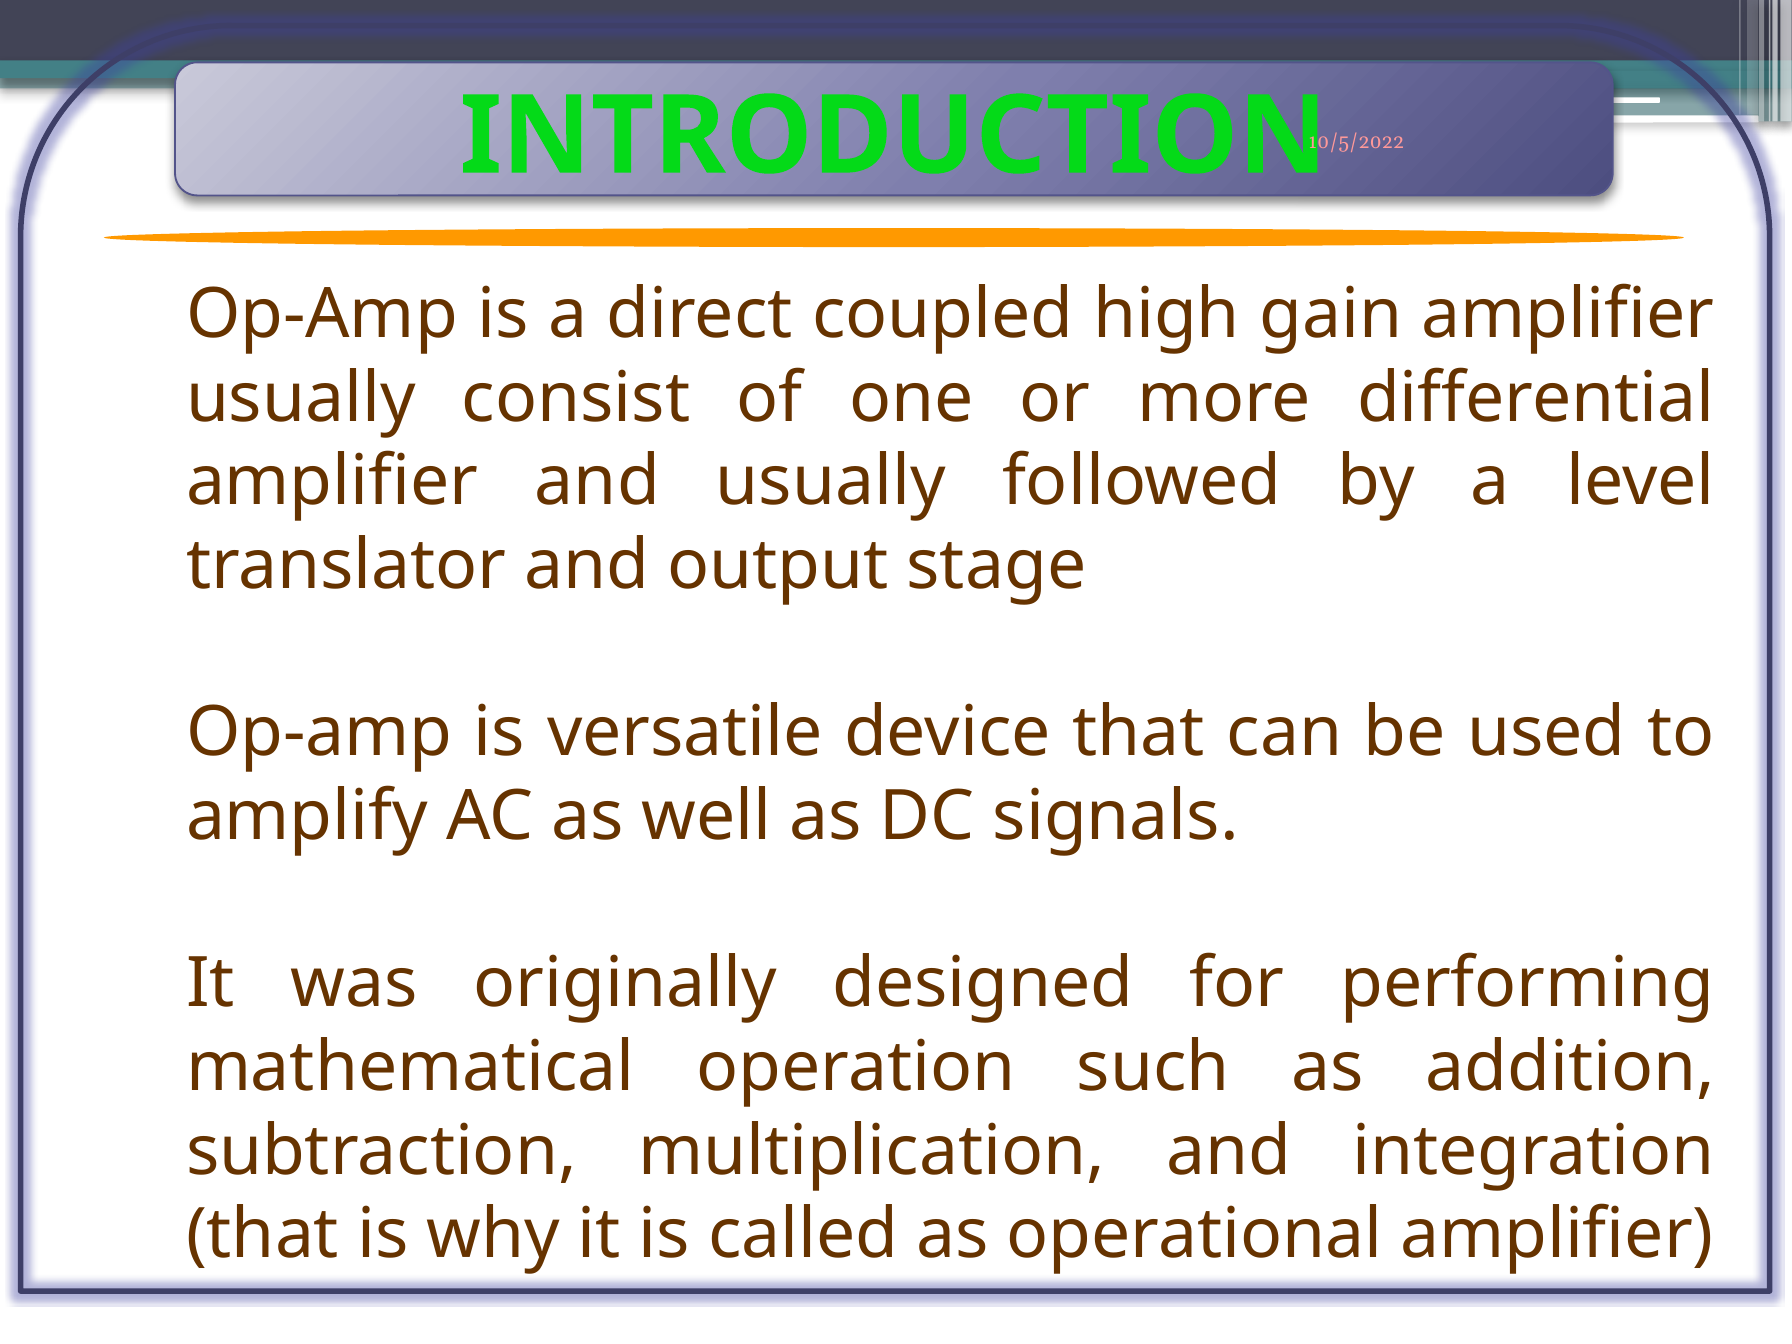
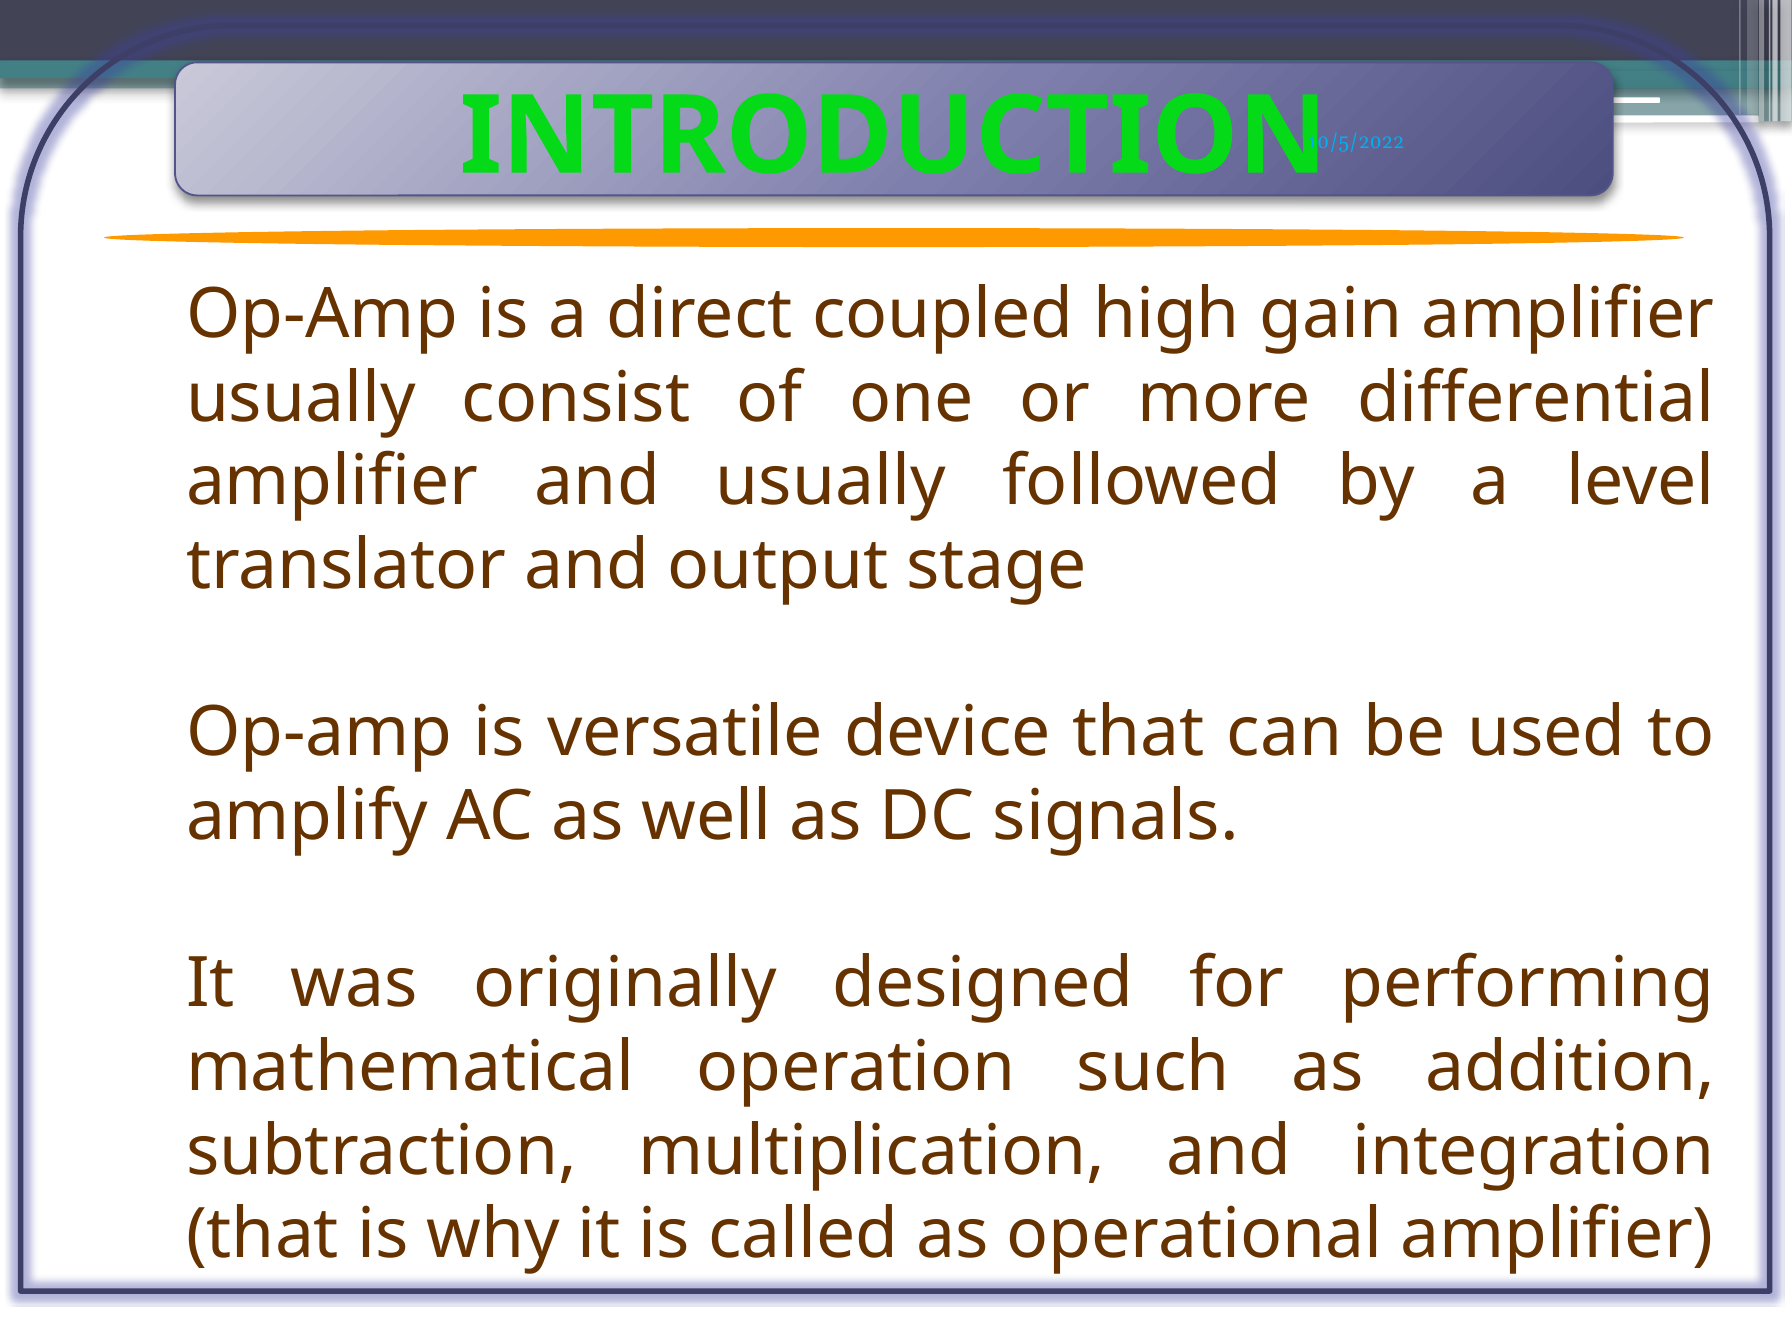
10/5/2022 colour: pink -> light blue (1356, 142)
